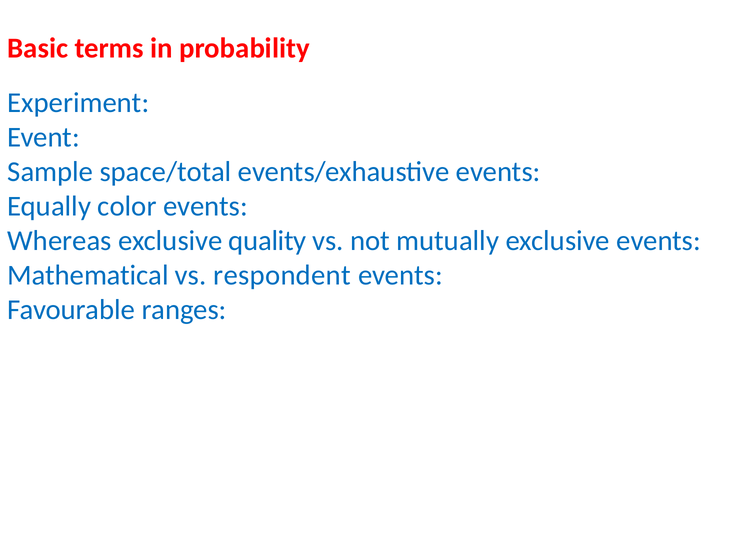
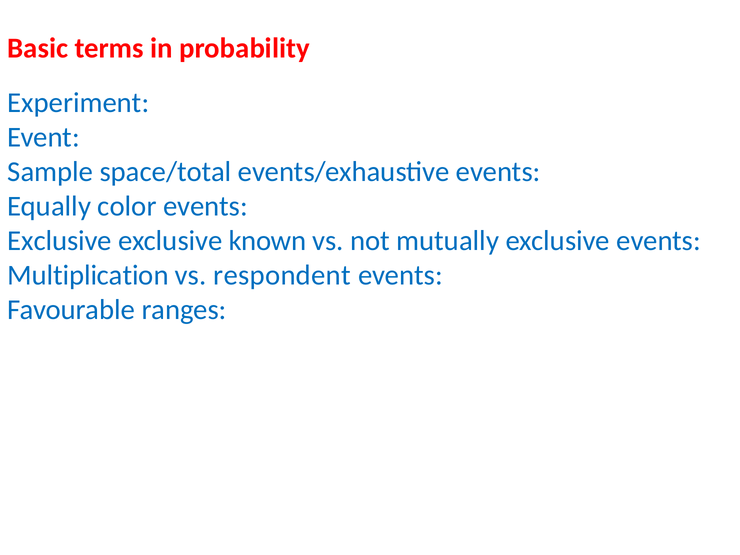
Whereas: Whereas -> Exclusive (60, 241)
quality: quality -> known (267, 241)
Mathematical: Mathematical -> Multiplication (88, 275)
